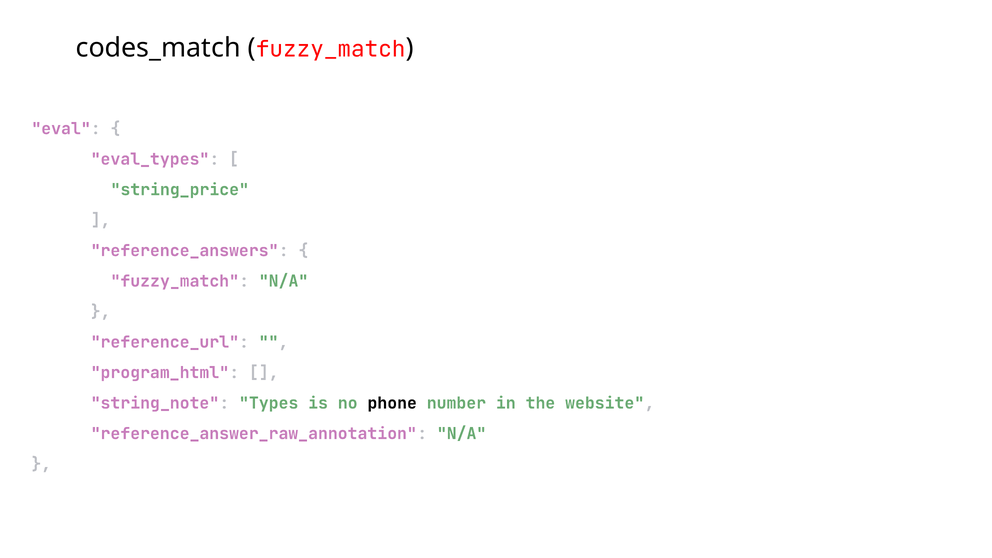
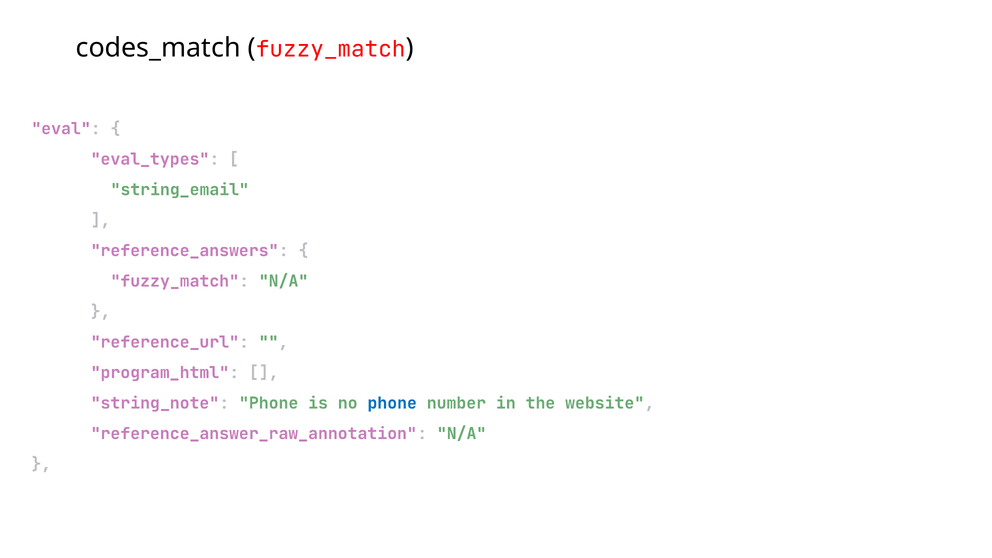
string_price: string_price -> string_email (180, 190)
string_note Types: Types -> Phone (269, 403)
phone colour: black -> blue (392, 403)
